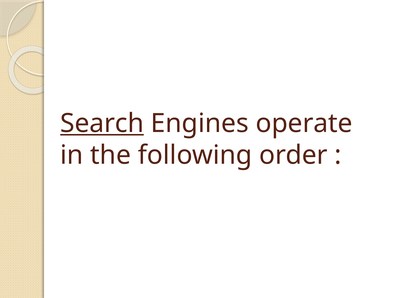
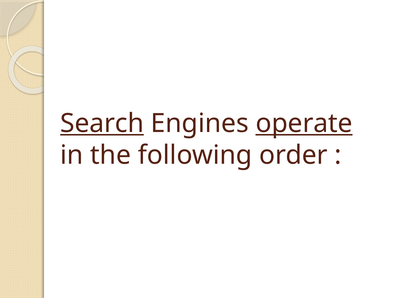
operate underline: none -> present (304, 123)
